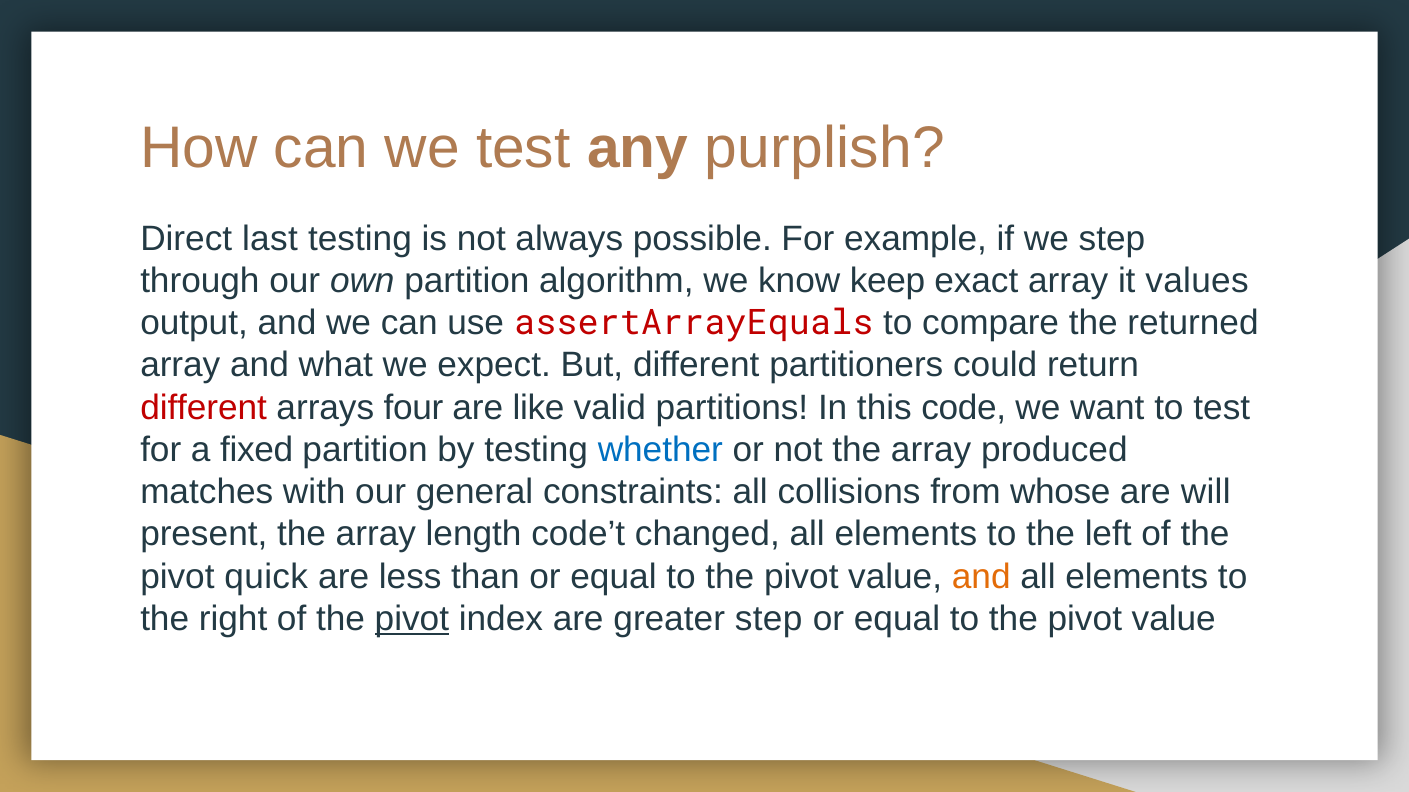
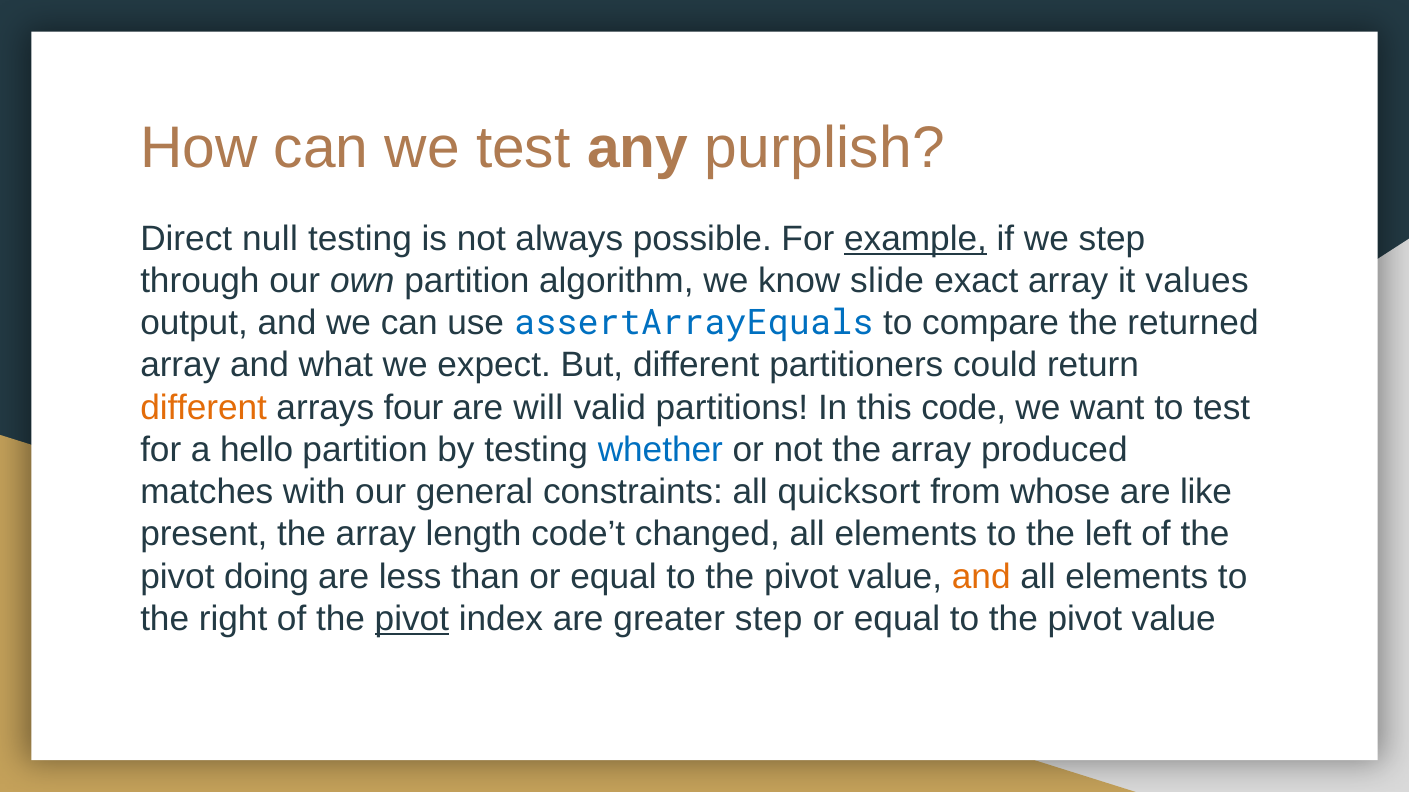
last: last -> null (270, 239)
example underline: none -> present (916, 239)
keep: keep -> slide (887, 281)
assertArrayEquals colour: red -> blue (694, 323)
different colour: red -> orange (204, 408)
like: like -> will (538, 408)
fixed: fixed -> hello (257, 450)
collisions: collisions -> quicksort (849, 492)
will: will -> like (1206, 492)
quick: quick -> doing (267, 577)
